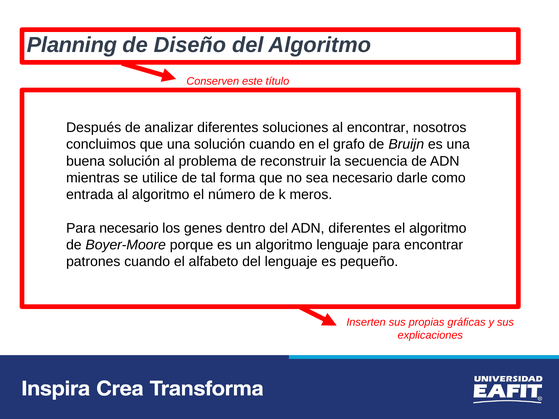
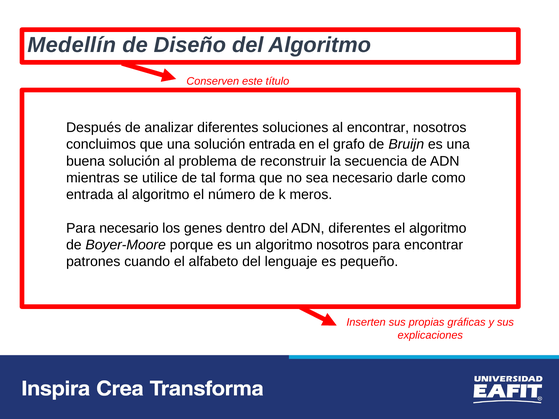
Planning: Planning -> Medellín (72, 45)
solución cuando: cuando -> entrada (272, 144)
algoritmo lenguaje: lenguaje -> nosotros (343, 245)
